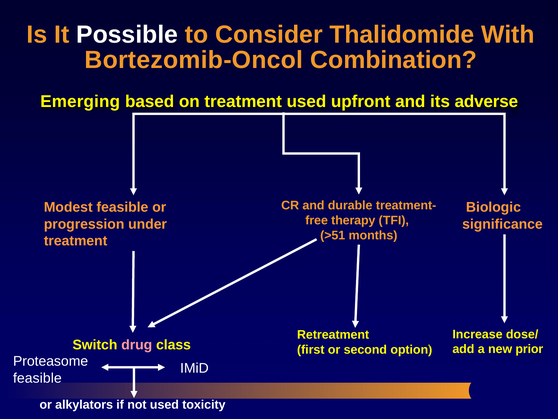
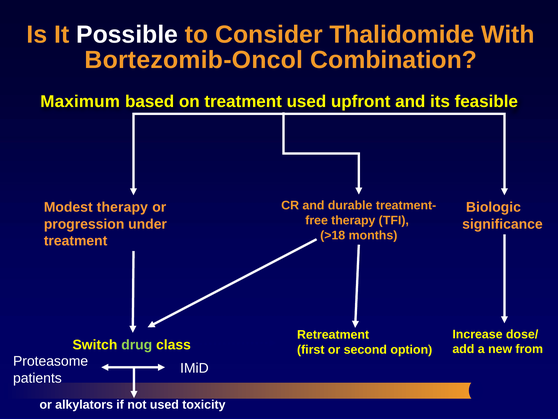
Emerging: Emerging -> Maximum (80, 102)
adverse: adverse -> feasible (486, 102)
Modest feasible: feasible -> therapy (122, 207)
>51: >51 -> >18 (333, 235)
drug colour: pink -> light green (137, 344)
prior: prior -> from (529, 349)
feasible: feasible -> patients (37, 378)
